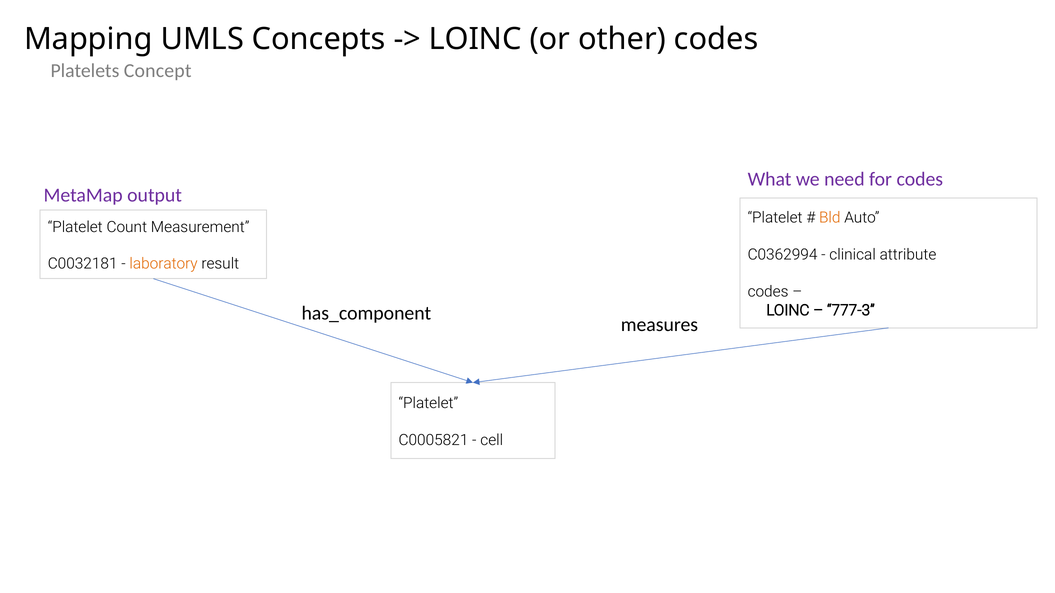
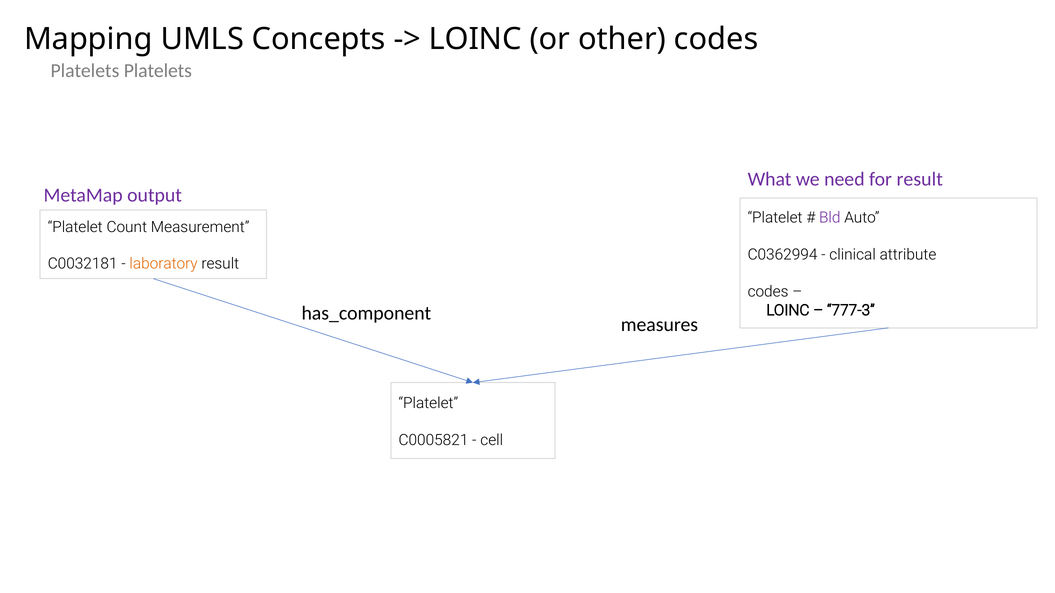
Platelets Concept: Concept -> Platelets (158, 71)
for codes: codes -> result (920, 179)
Bld colour: orange -> purple (830, 218)
